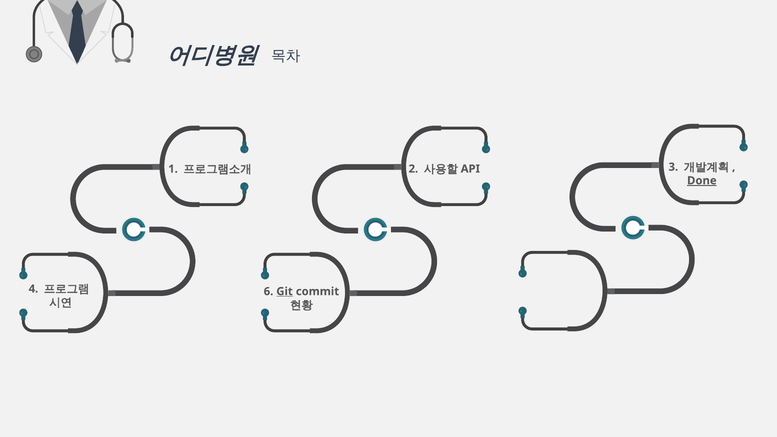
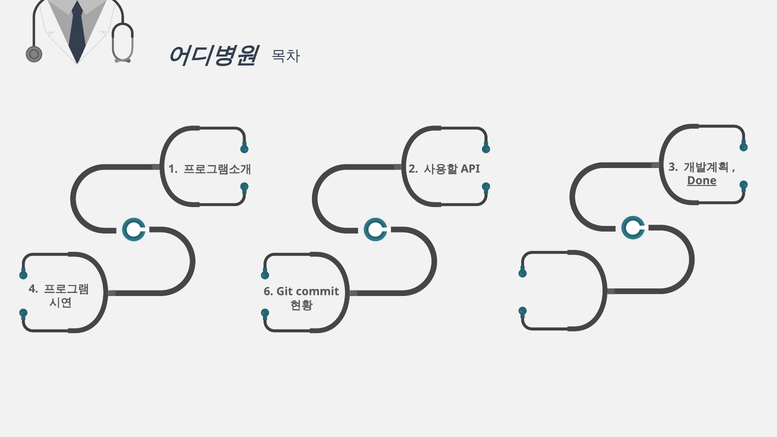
Git underline: present -> none (285, 291)
